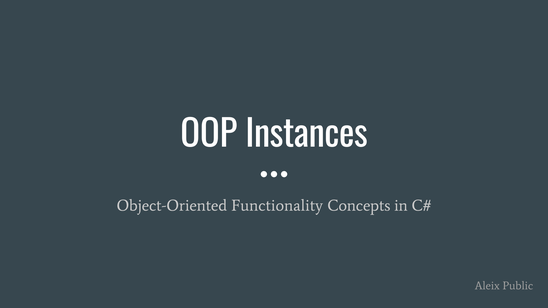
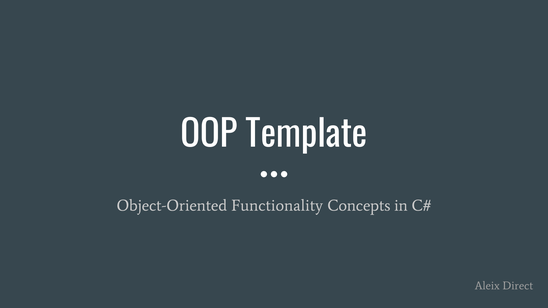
Instances: Instances -> Template (306, 135)
Public: Public -> Direct (518, 286)
